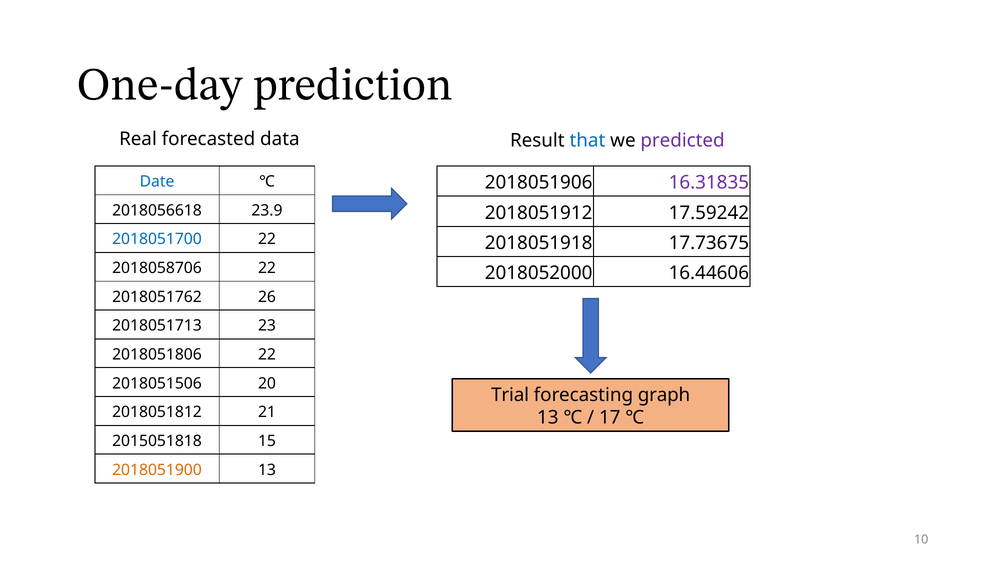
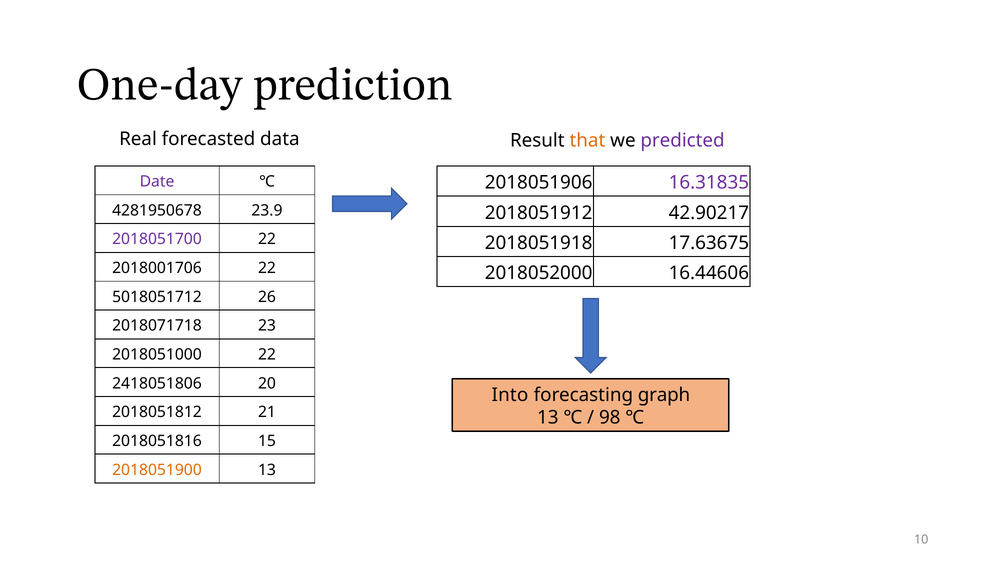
that colour: blue -> orange (587, 140)
Date colour: blue -> purple (157, 181)
2018056618: 2018056618 -> 4281950678 (157, 210)
17.59242: 17.59242 -> 42.90217 (709, 213)
2018051700 colour: blue -> purple (157, 239)
17.73675: 17.73675 -> 17.63675 (709, 243)
2018058706: 2018058706 -> 2018001706 (157, 268)
2018051762: 2018051762 -> 5018051712 (157, 297)
2018051713: 2018051713 -> 2018071718 (157, 325)
2018051806: 2018051806 -> 2018051000 (157, 354)
2018051506: 2018051506 -> 2418051806 (157, 383)
Trial: Trial -> Into (510, 395)
17: 17 -> 98 (610, 417)
2015051818: 2015051818 -> 2018051816 (157, 441)
